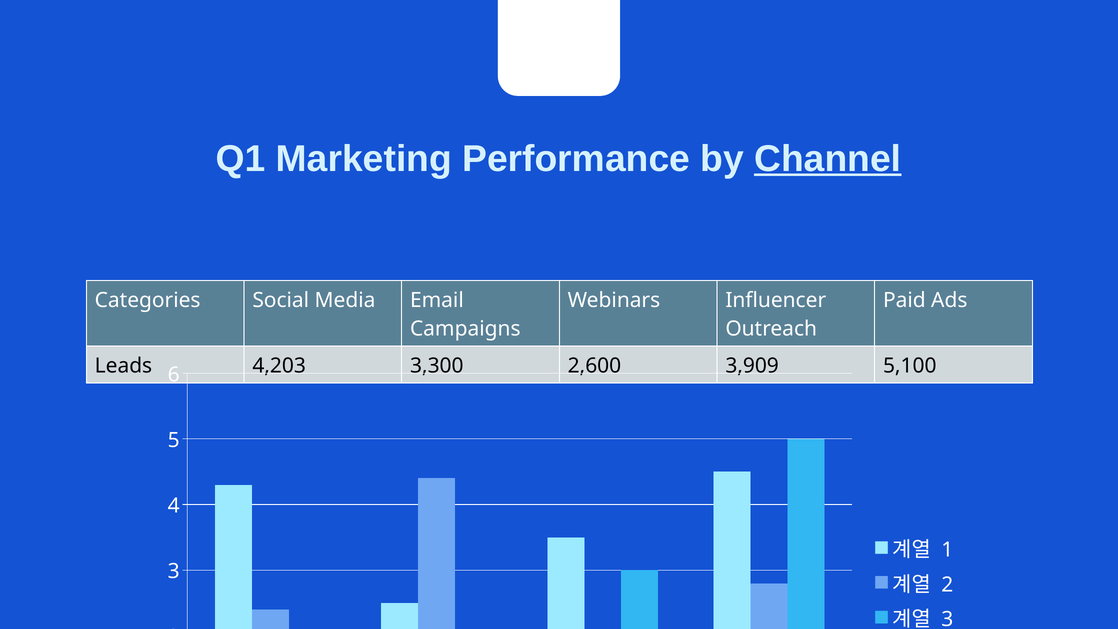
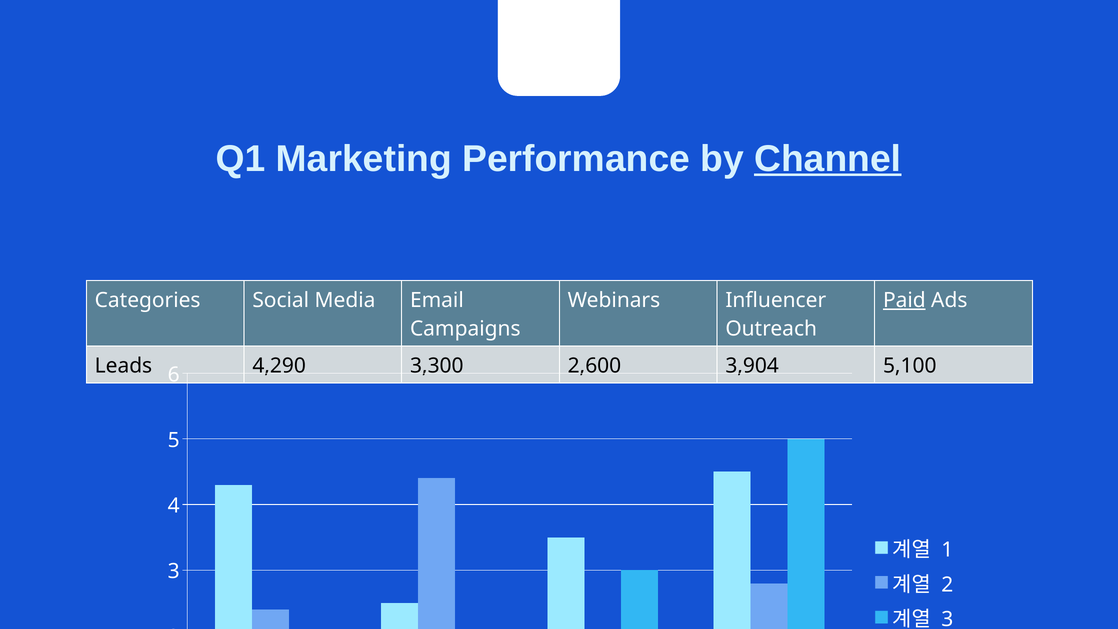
Paid underline: none -> present (904, 300)
4,203: 4,203 -> 4,290 (279, 366)
3,909: 3,909 -> 3,904 (752, 366)
